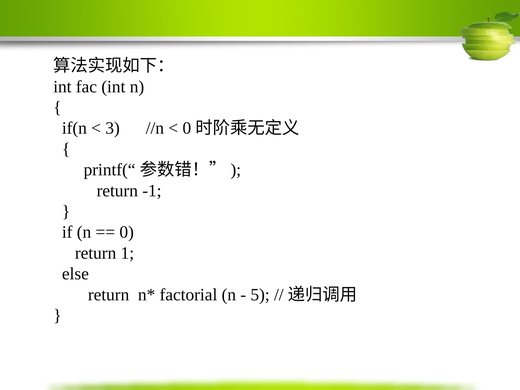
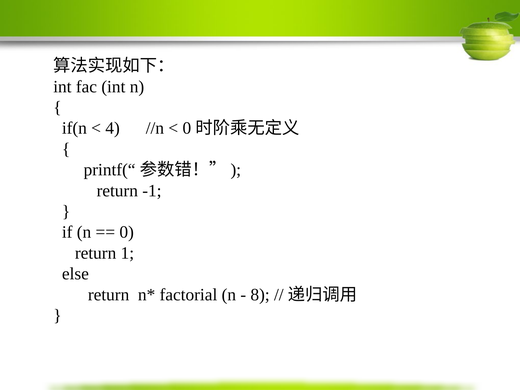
3: 3 -> 4 (113, 128)
5: 5 -> 8 (260, 295)
